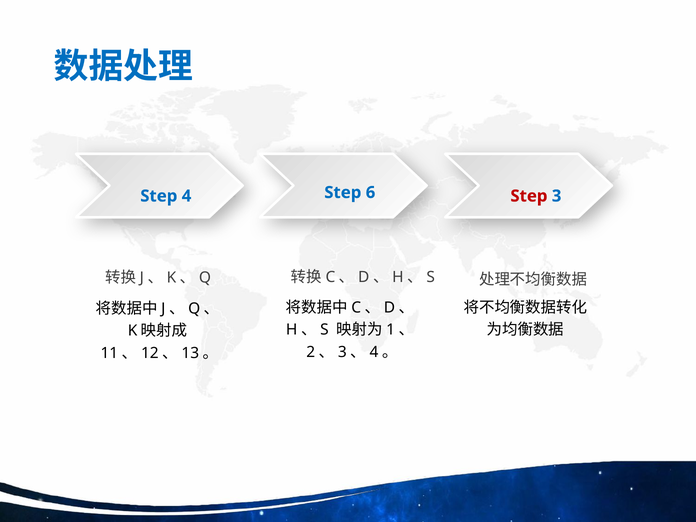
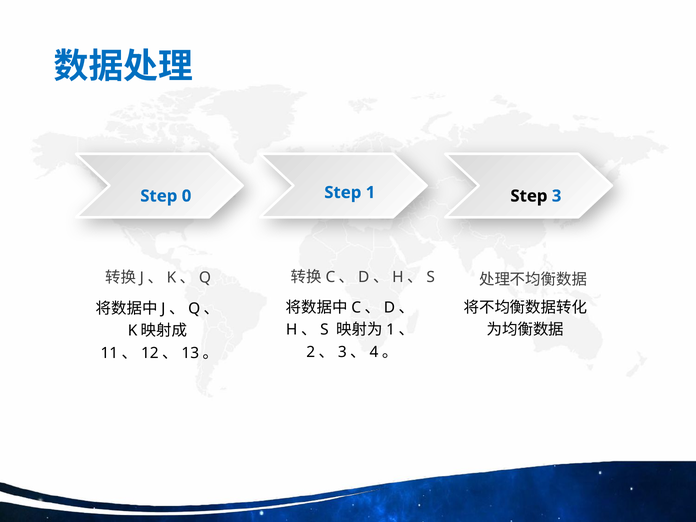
6: 6 -> 1 (371, 193)
4: 4 -> 0 (187, 196)
Step colour: red -> black (529, 196)
